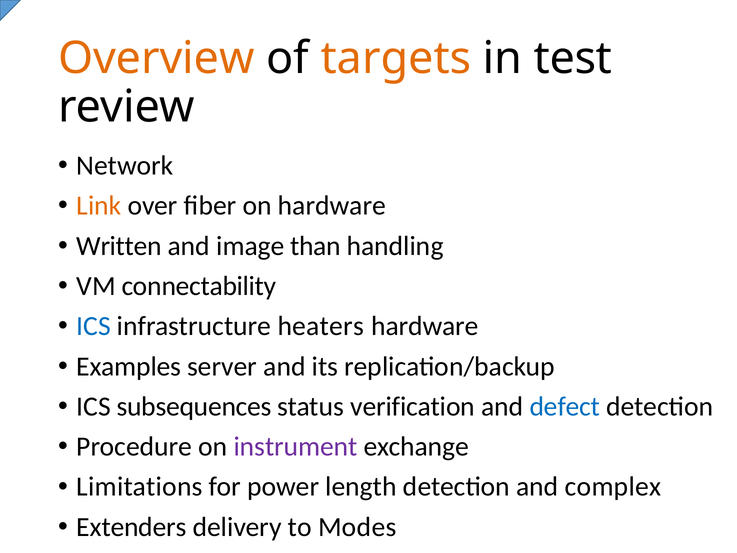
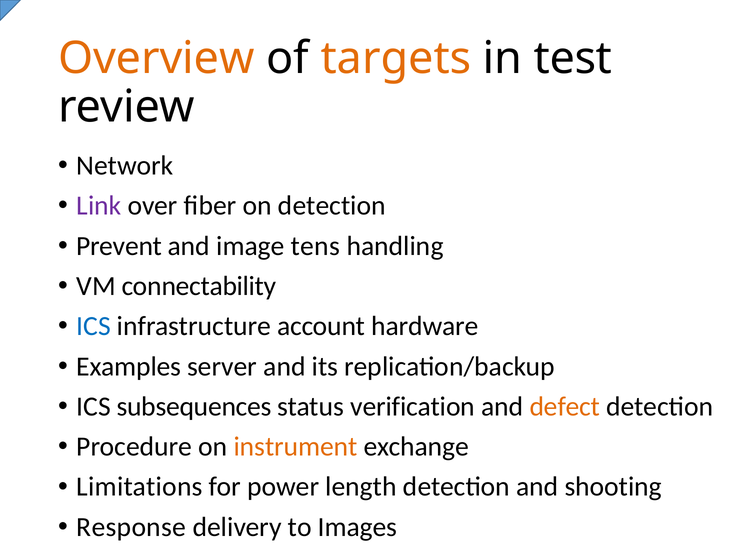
Link colour: orange -> purple (99, 206)
on hardware: hardware -> detection (332, 206)
Written: Written -> Prevent (119, 246)
than: than -> tens (315, 246)
heaters: heaters -> account (321, 326)
defect colour: blue -> orange (565, 406)
instrument colour: purple -> orange (296, 447)
complex: complex -> shooting (613, 487)
Extenders: Extenders -> Response (131, 527)
Modes: Modes -> Images (357, 527)
